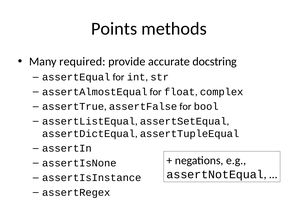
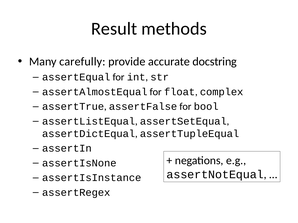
Points: Points -> Result (114, 29)
required: required -> carefully (82, 62)
